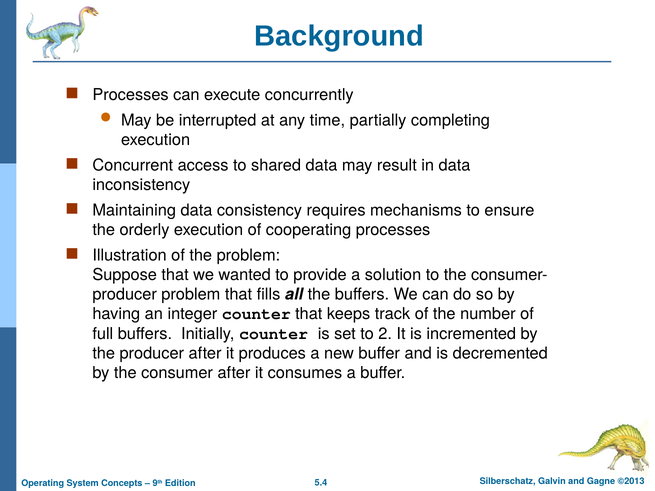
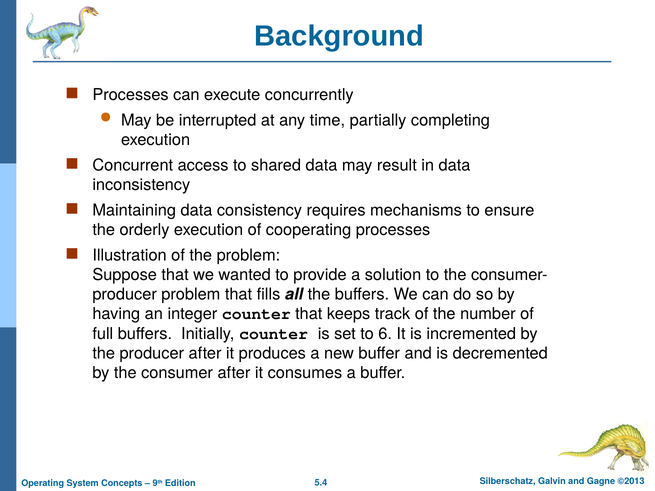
2: 2 -> 6 (385, 334)
